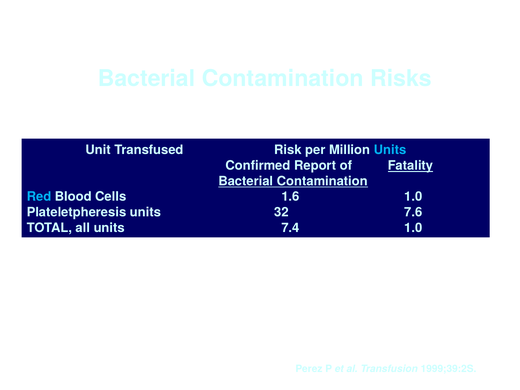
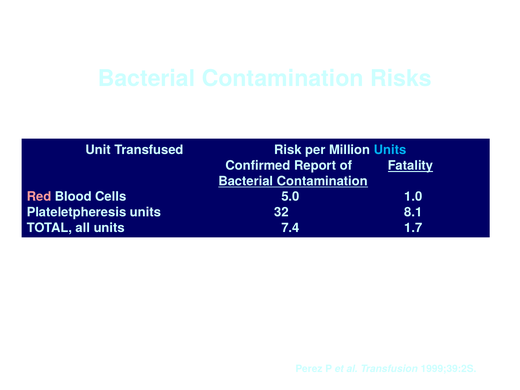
Red colour: light blue -> pink (39, 197)
1.6: 1.6 -> 5.0 (290, 197)
7.6: 7.6 -> 8.1 (413, 212)
7.4 1.0: 1.0 -> 1.7 (413, 228)
